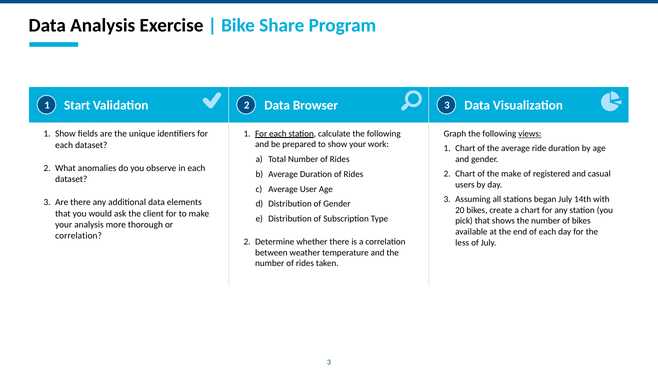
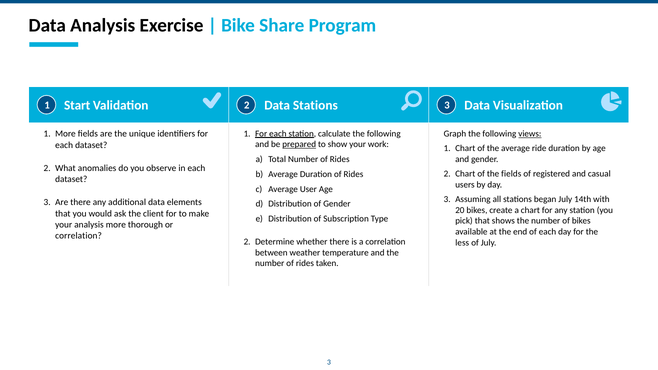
Data Browser: Browser -> Stations (315, 106)
1 Show: Show -> More (65, 134)
prepared underline: none -> present (299, 145)
the make: make -> fields (511, 174)
